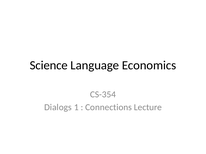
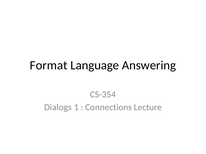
Science: Science -> Format (49, 65)
Economics: Economics -> Answering (149, 65)
